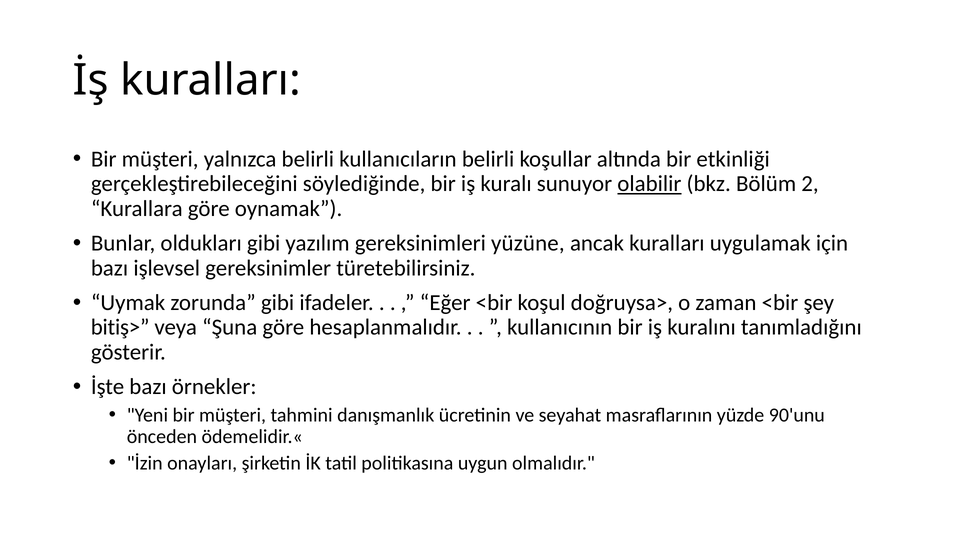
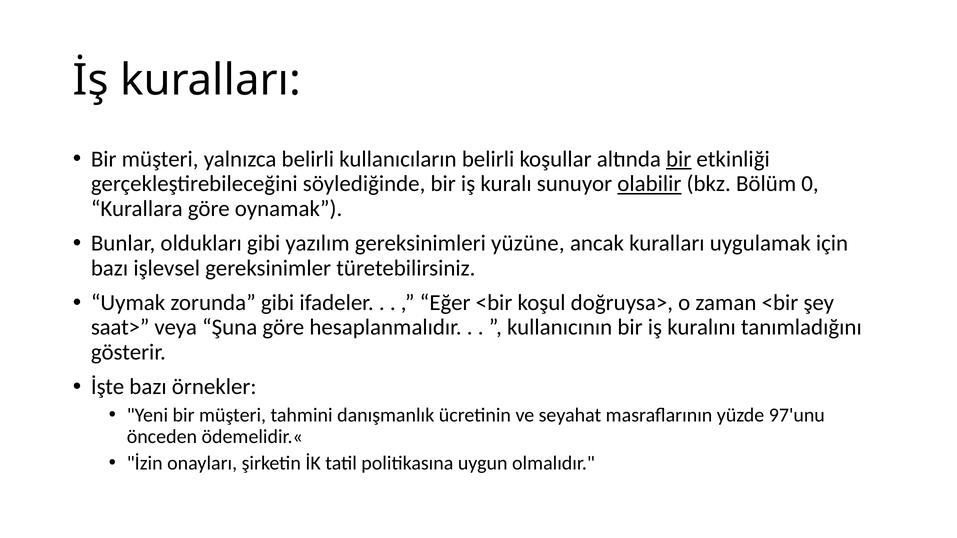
bir underline: none -> present (679, 159)
2: 2 -> 0 (810, 184)
bitiş>: bitiş> -> saat> (120, 328)
90'unu: 90'unu -> 97'unu (797, 415)
